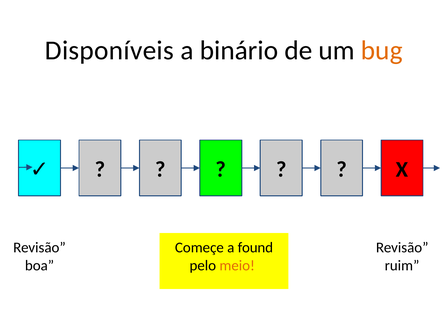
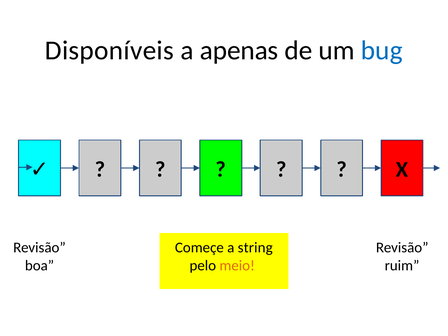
binário: binário -> apenas (239, 50)
bug colour: orange -> blue (382, 50)
found: found -> string (255, 248)
